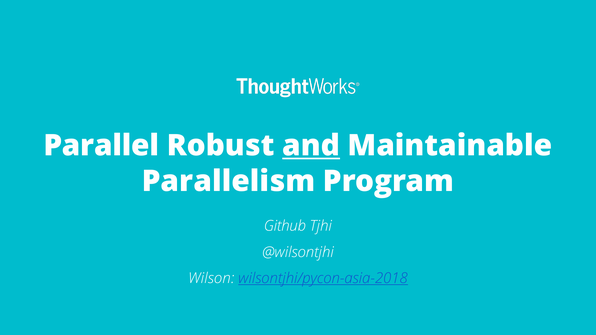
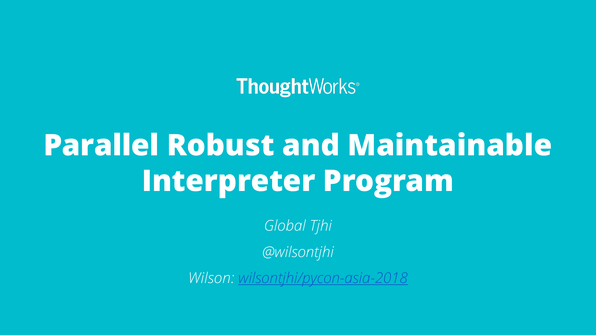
and underline: present -> none (311, 146)
Parallelism: Parallelism -> Interpreter (229, 181)
Github: Github -> Global (285, 226)
